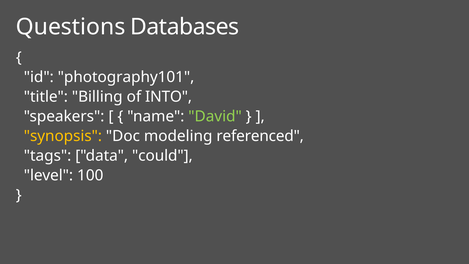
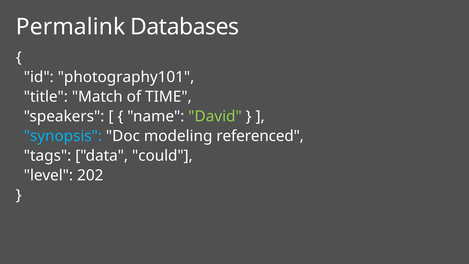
Questions: Questions -> Permalink (71, 27)
Billing: Billing -> Match (97, 97)
INTO: INTO -> TIME (168, 97)
synopsis colour: yellow -> light blue (63, 136)
100: 100 -> 202 (90, 175)
